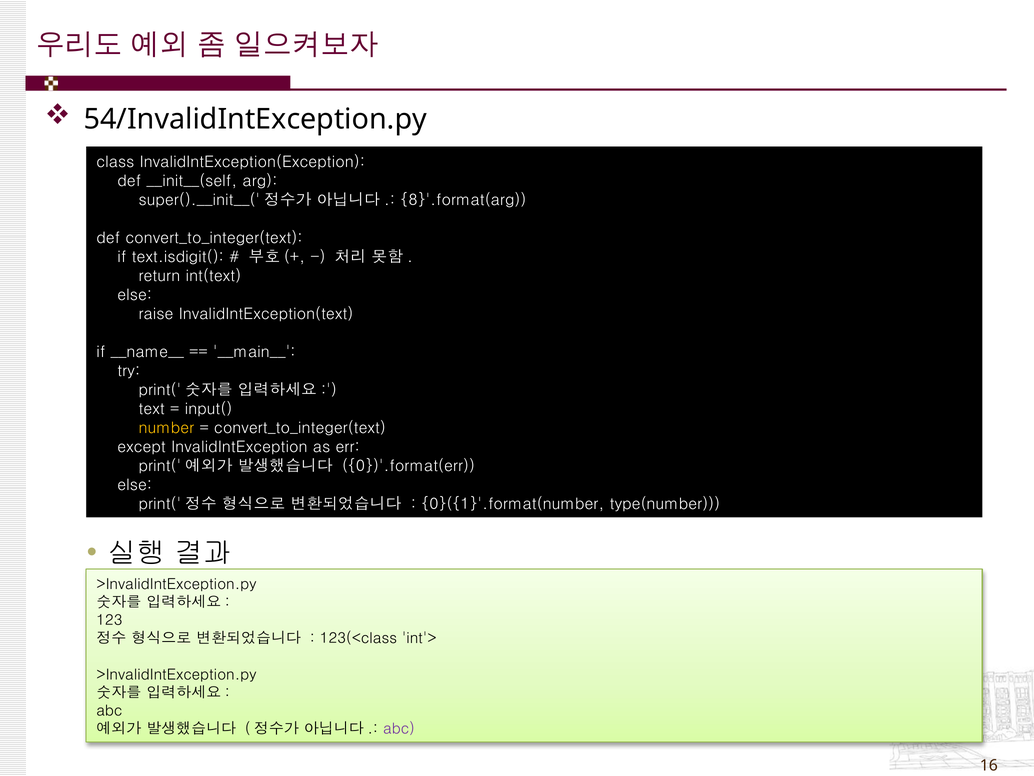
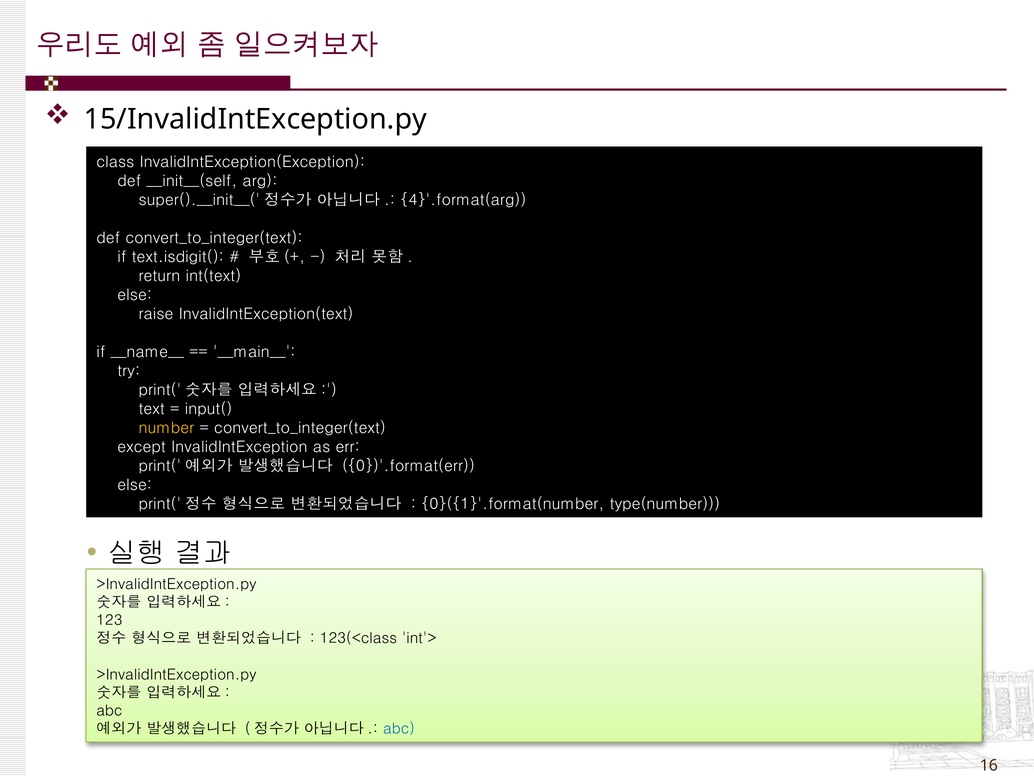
54/InvalidIntException.py: 54/InvalidIntException.py -> 15/InvalidIntException.py (255, 119)
8}'.format(arg: 8}'.format(arg -> 4}'.format(arg (463, 200)
abc colour: purple -> blue (399, 728)
